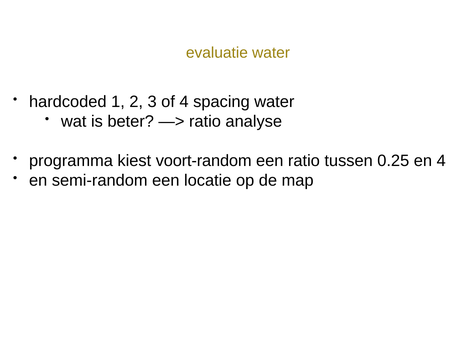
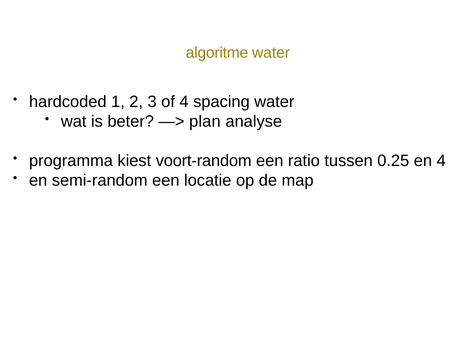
evaluatie: evaluatie -> algoritme (217, 53)
ratio: ratio -> plan (205, 121)
